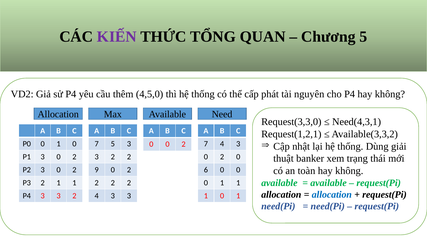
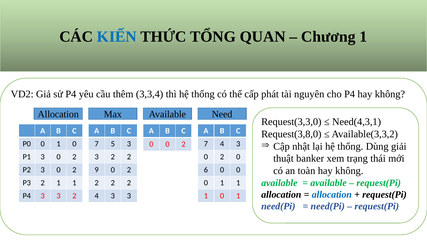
KIẾN colour: purple -> blue (117, 37)
Chương 5: 5 -> 1 (363, 37)
4,5,0: 4,5,0 -> 3,3,4 (150, 94)
Request(1,2,1: Request(1,2,1 -> Request(3,8,0 (291, 134)
